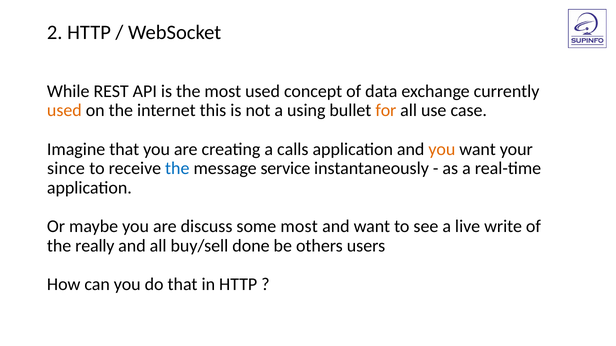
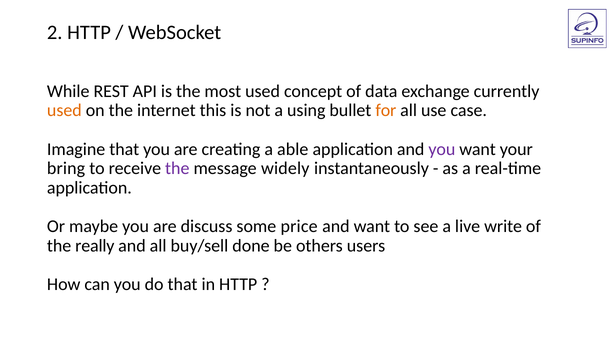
calls: calls -> able (293, 149)
you colour: orange -> purple (442, 149)
since: since -> bring (66, 169)
the colour: blue -> purple (177, 169)
service: service -> widely (285, 169)
some most: most -> price (299, 227)
